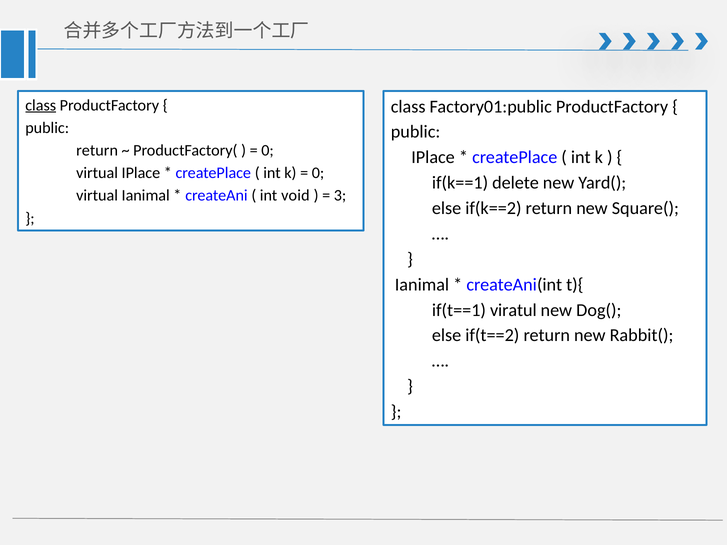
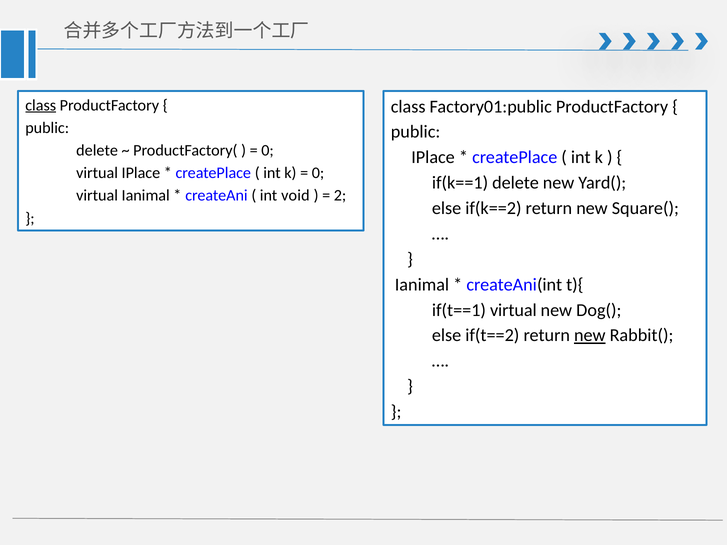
return: return -> delete (97, 150)
3: 3 -> 2 (340, 196)
if(t==1 viratul: viratul -> virtual (513, 310)
new underline: none -> present (590, 336)
